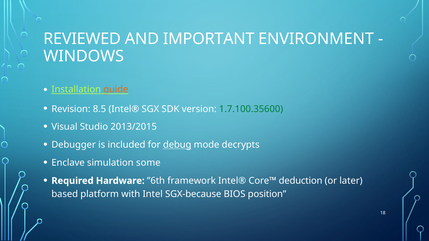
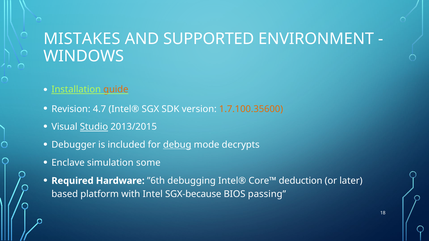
REVIEWED: REVIEWED -> MISTAKES (82, 39)
IMPORTANT: IMPORTANT -> SUPPORTED (209, 39)
8.5: 8.5 -> 4.7 (99, 109)
1.7.100.35600 colour: green -> orange (251, 109)
Studio underline: none -> present (94, 127)
framework: framework -> debugging (192, 181)
position: position -> passing (267, 194)
